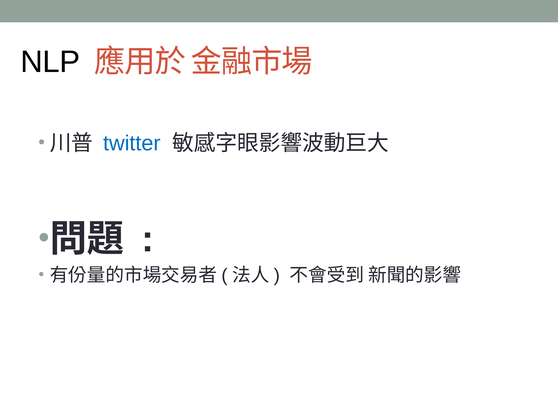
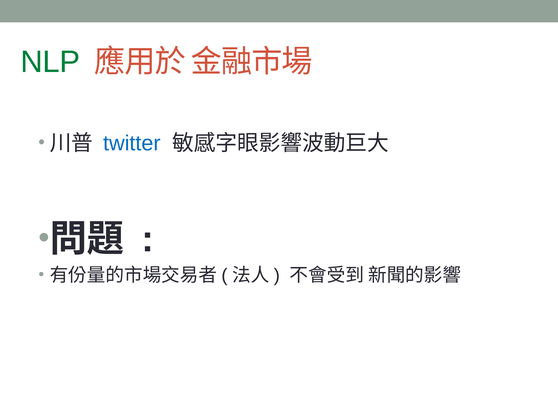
NLP colour: black -> green (50, 62)
